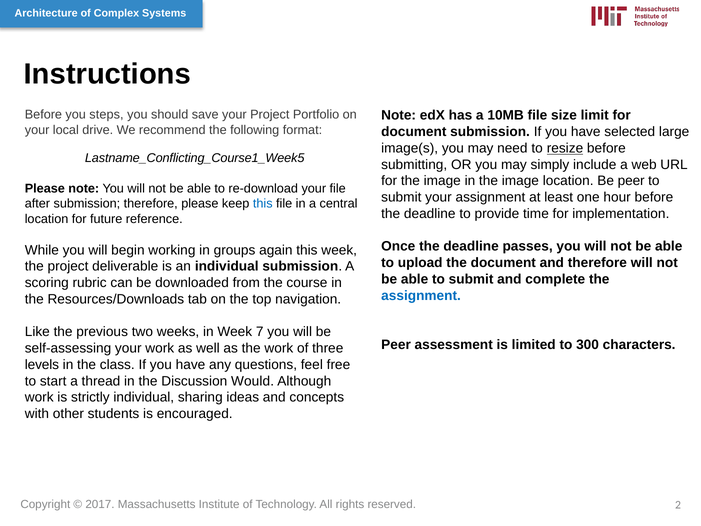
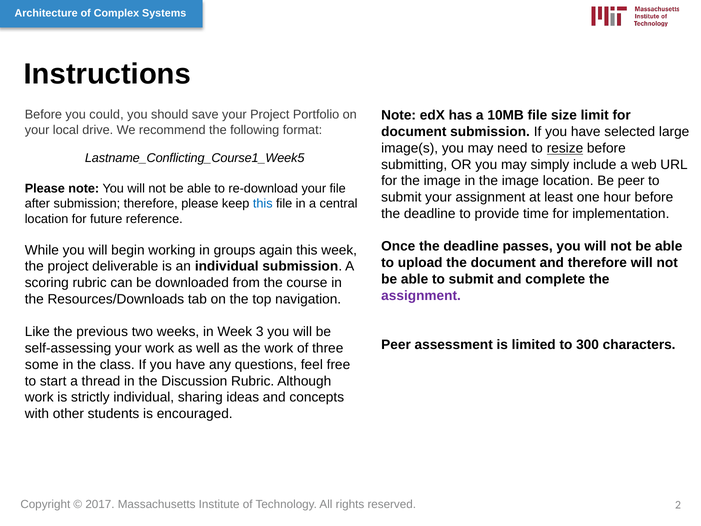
steps: steps -> could (107, 115)
assignment colour: blue -> purple (421, 295)
7: 7 -> 3 (260, 332)
levels: levels -> some (42, 364)
Discussion Would: Would -> Rubric (253, 381)
